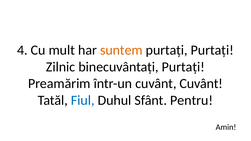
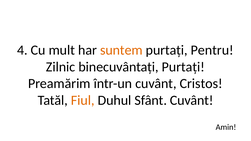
purtați Purtați: Purtați -> Pentru (212, 50)
cuvânt Cuvânt: Cuvânt -> Cristos (201, 84)
Fiul colour: blue -> orange (83, 100)
Sfânt Pentru: Pentru -> Cuvânt (192, 100)
